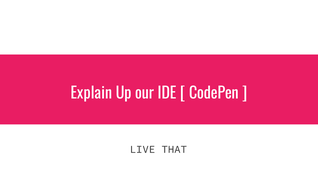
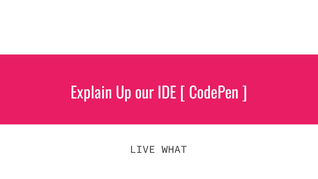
THAT: THAT -> WHAT (174, 149)
